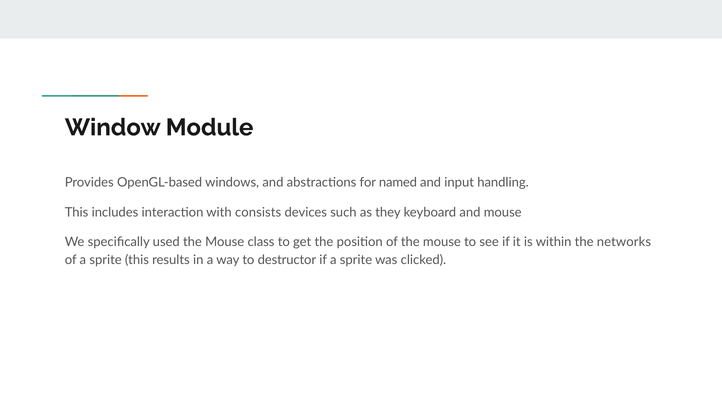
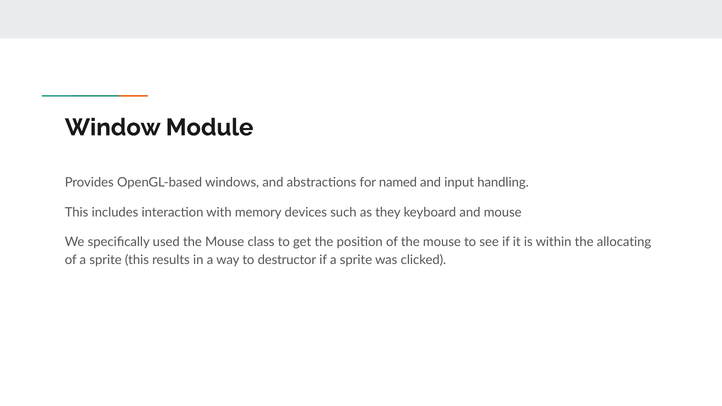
consists: consists -> memory (258, 212)
networks: networks -> allocating (624, 242)
